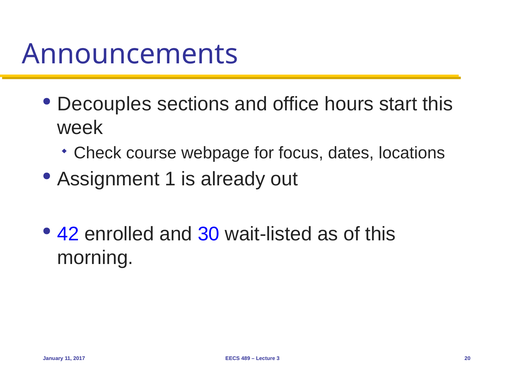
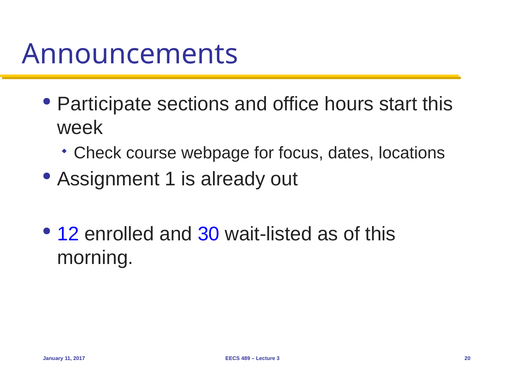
Decouples: Decouples -> Participate (104, 104)
42: 42 -> 12 (68, 234)
